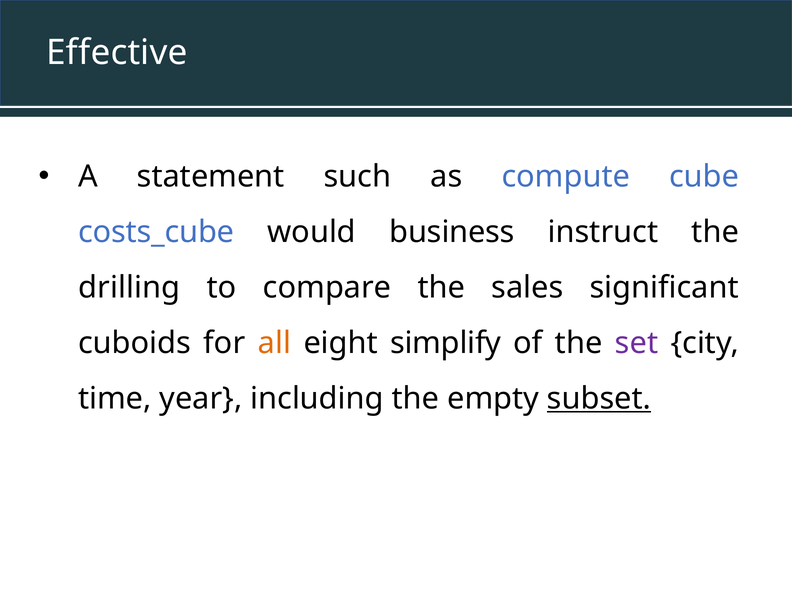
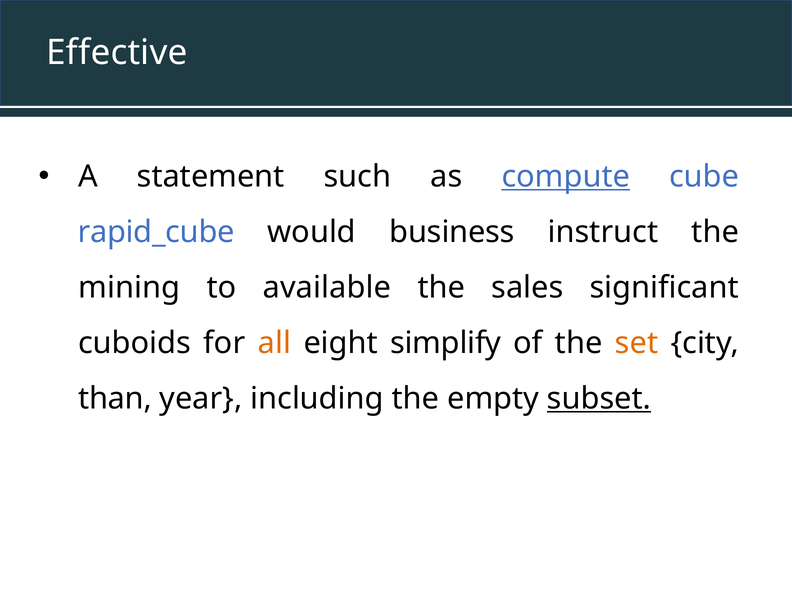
compute underline: none -> present (566, 177)
costs_cube: costs_cube -> rapid_cube (156, 232)
drilling: drilling -> mining (129, 287)
compare: compare -> available (327, 287)
set colour: purple -> orange (637, 343)
time: time -> than (115, 398)
